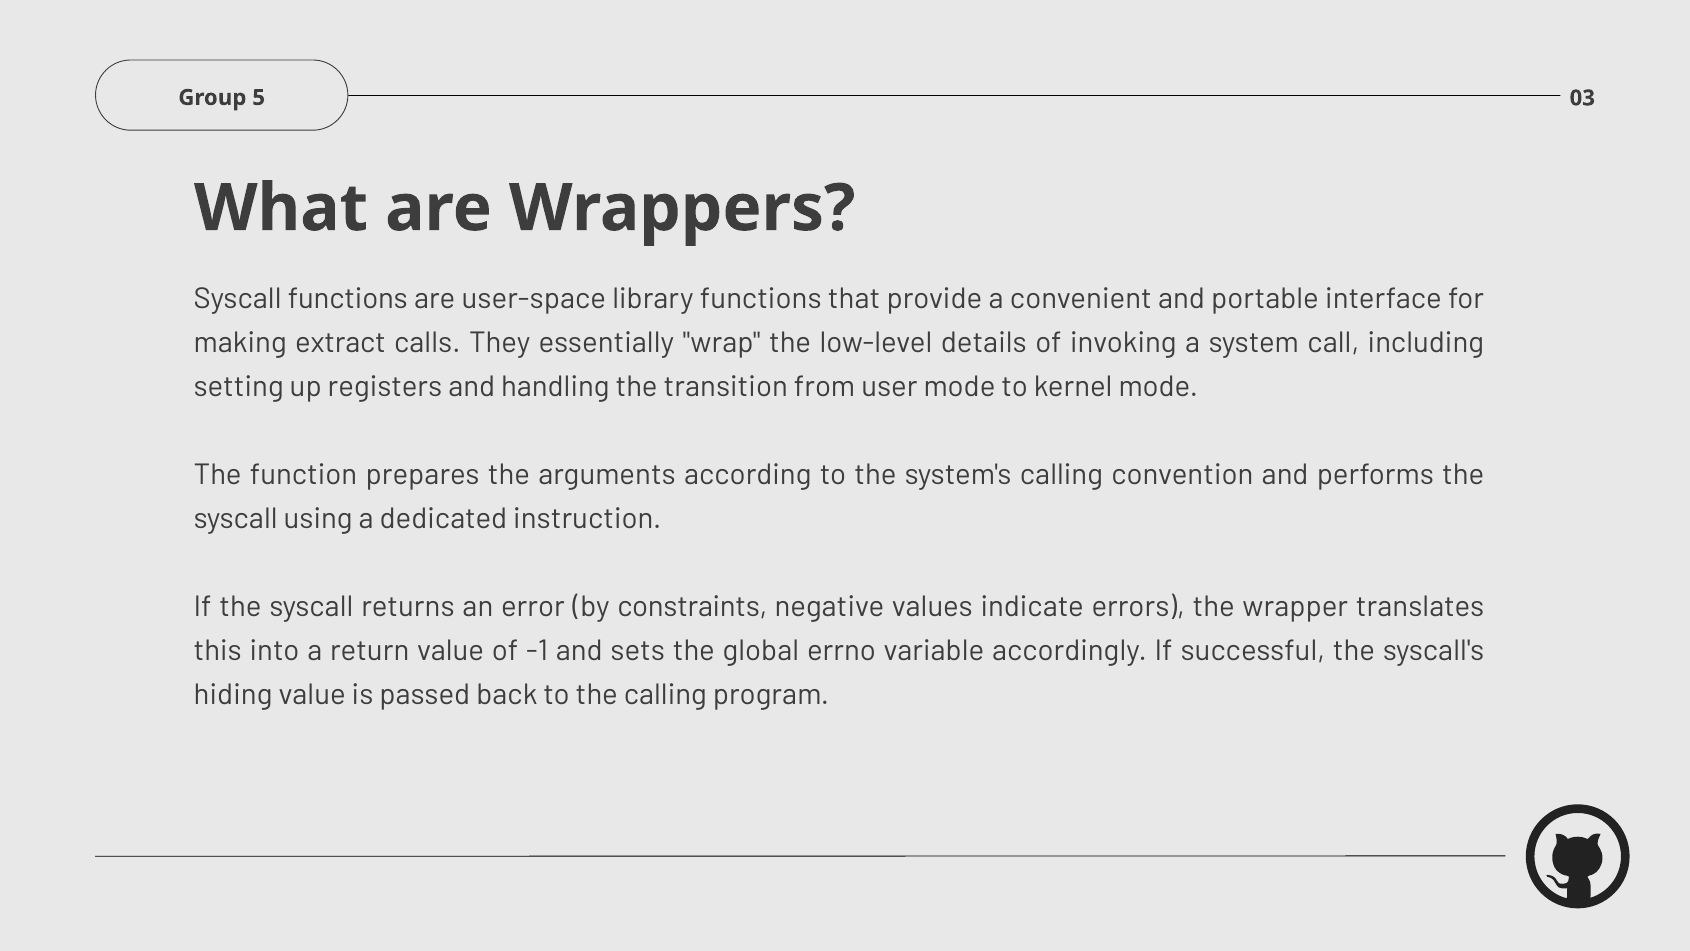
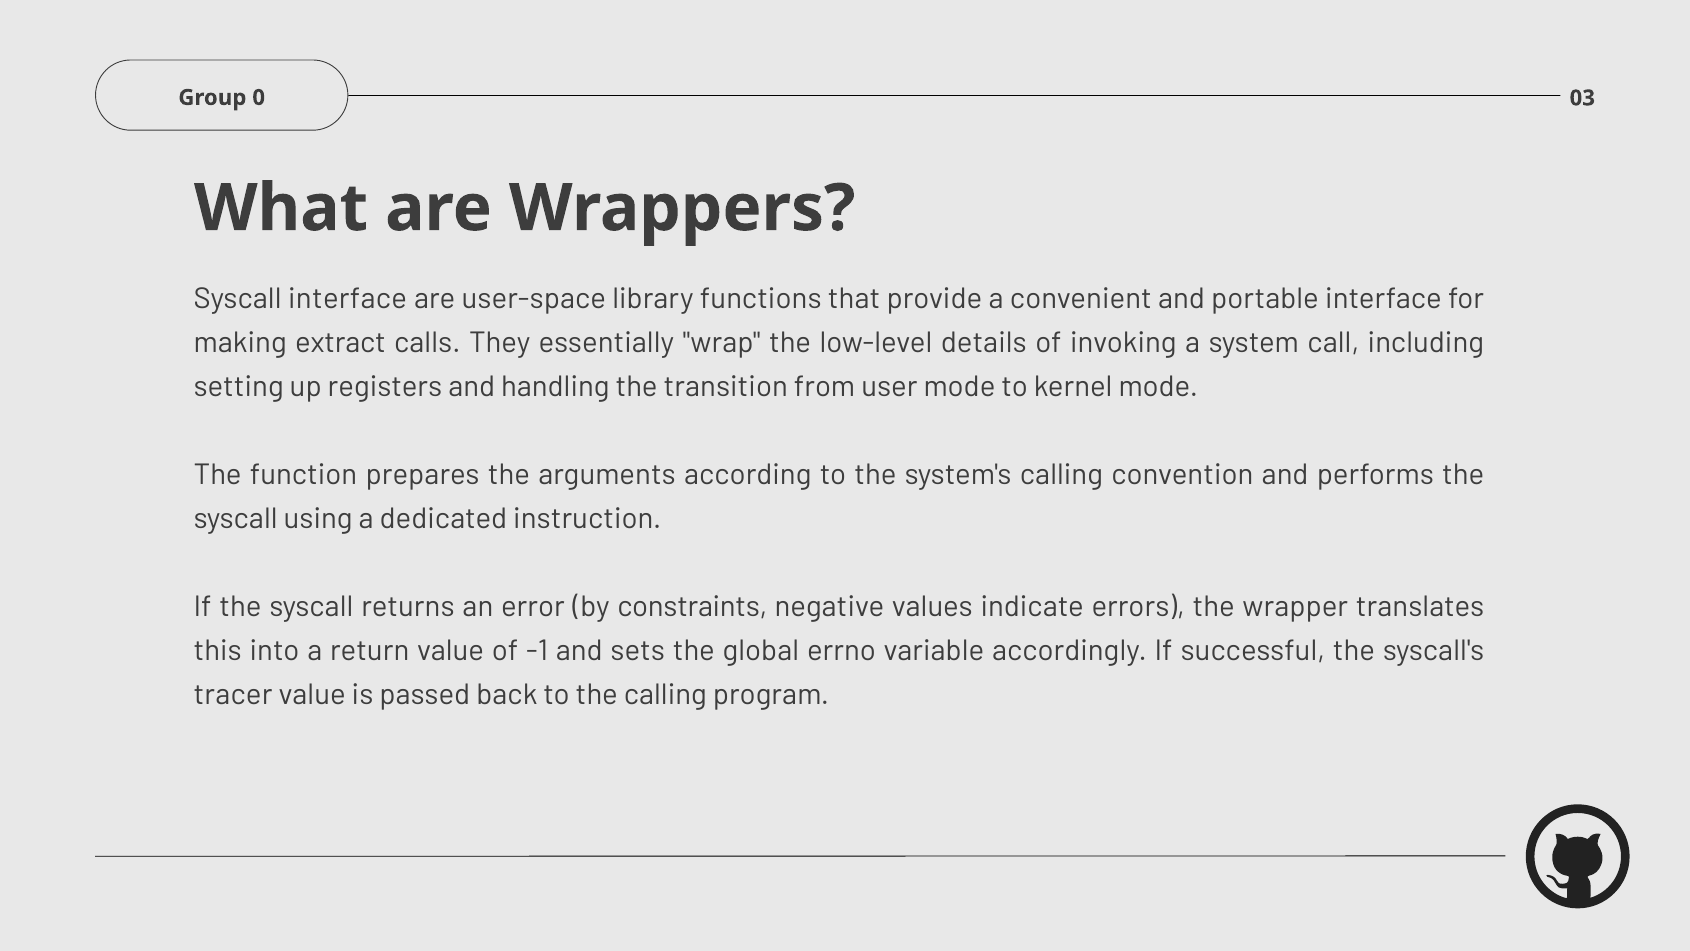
5: 5 -> 0 (259, 98)
Syscall functions: functions -> interface (348, 298)
hiding: hiding -> tracer (233, 695)
